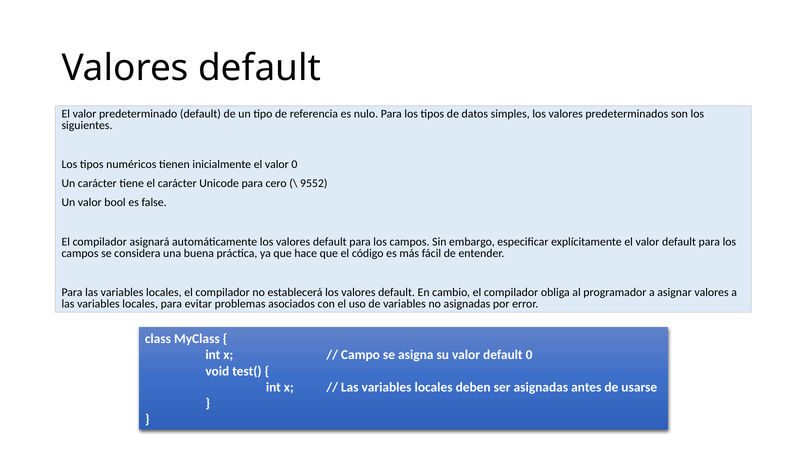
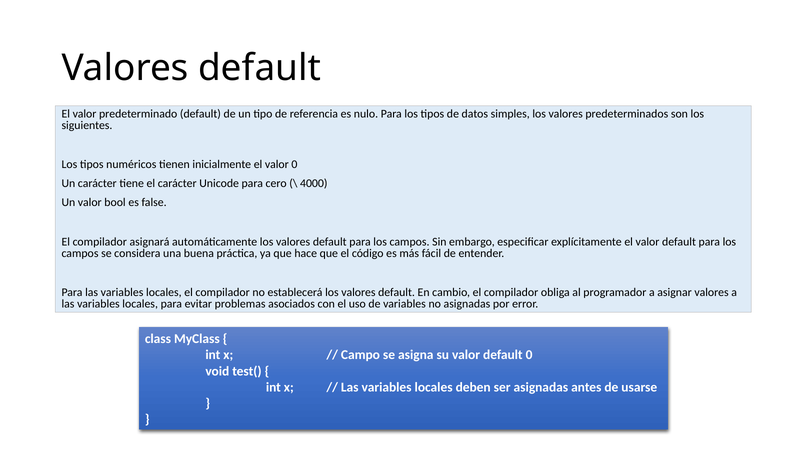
9552: 9552 -> 4000 (314, 183)
